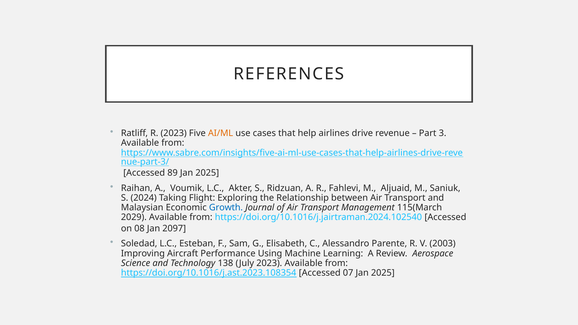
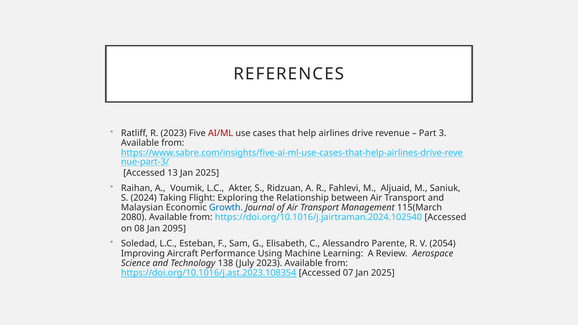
AI/ML colour: orange -> red (221, 133)
89: 89 -> 13 (173, 173)
2029: 2029 -> 2080 (134, 217)
2097: 2097 -> 2095 (174, 229)
2003: 2003 -> 2054 (443, 244)
